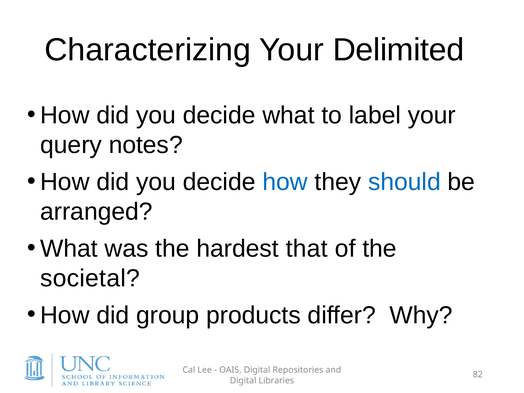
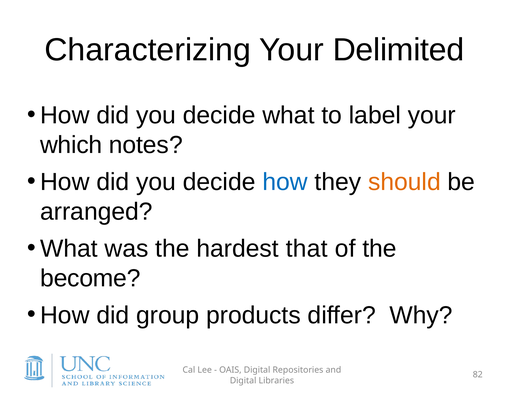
query: query -> which (71, 145)
should colour: blue -> orange (404, 182)
societal: societal -> become (90, 278)
